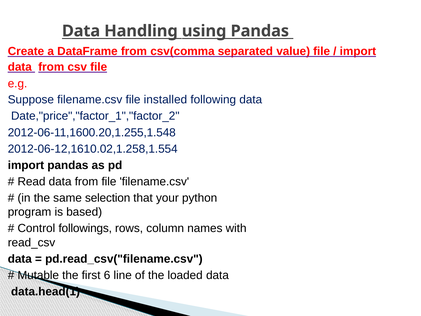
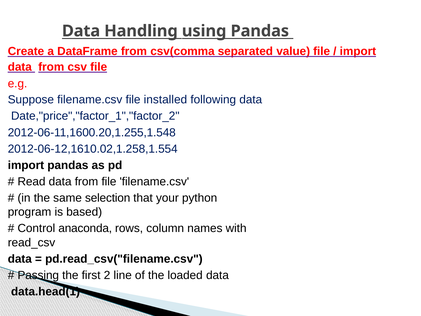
followings: followings -> anaconda (85, 228)
Mutable: Mutable -> Passing (38, 275)
6: 6 -> 2 (107, 275)
